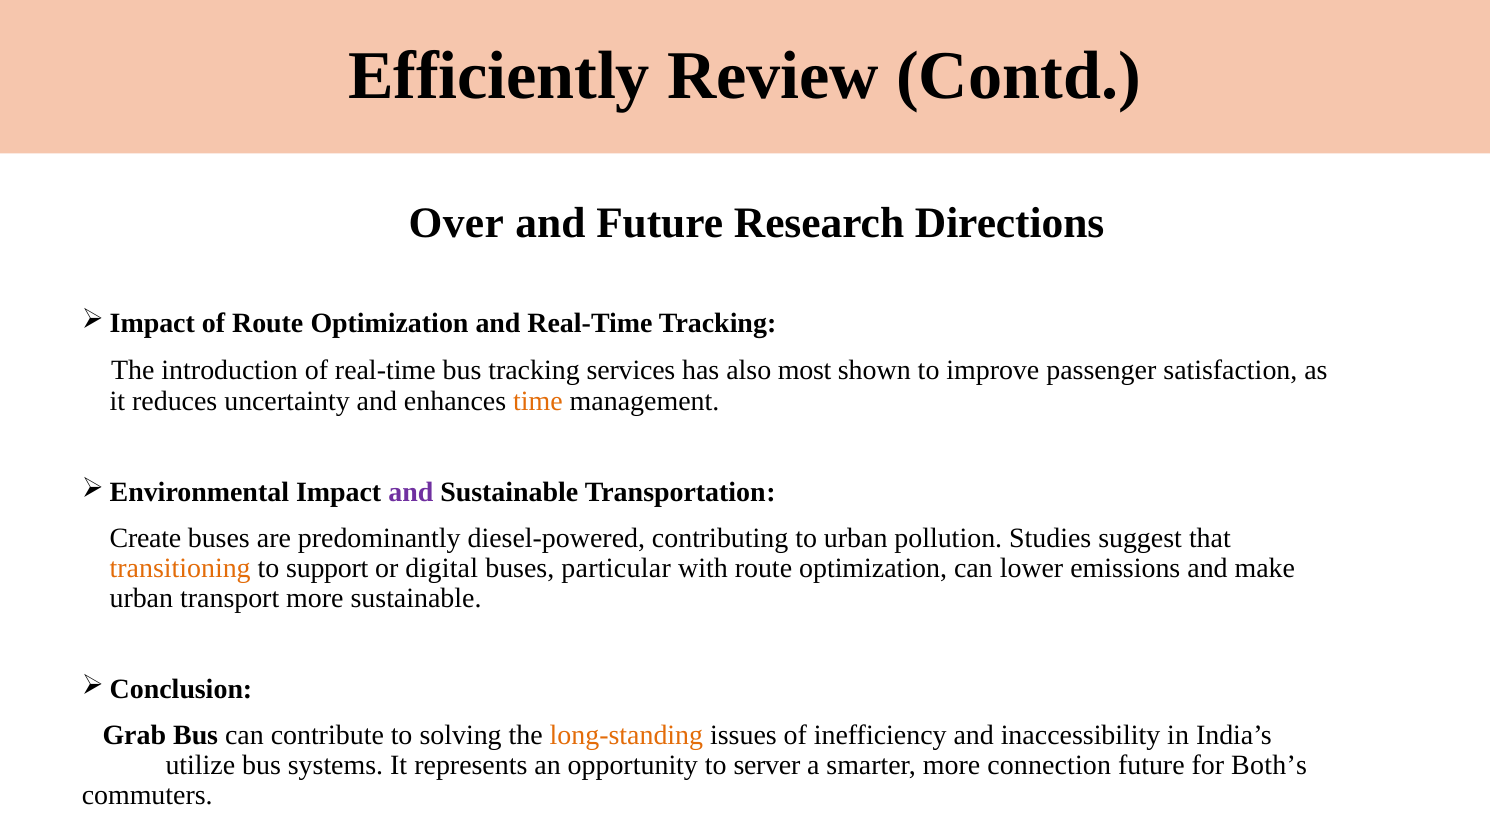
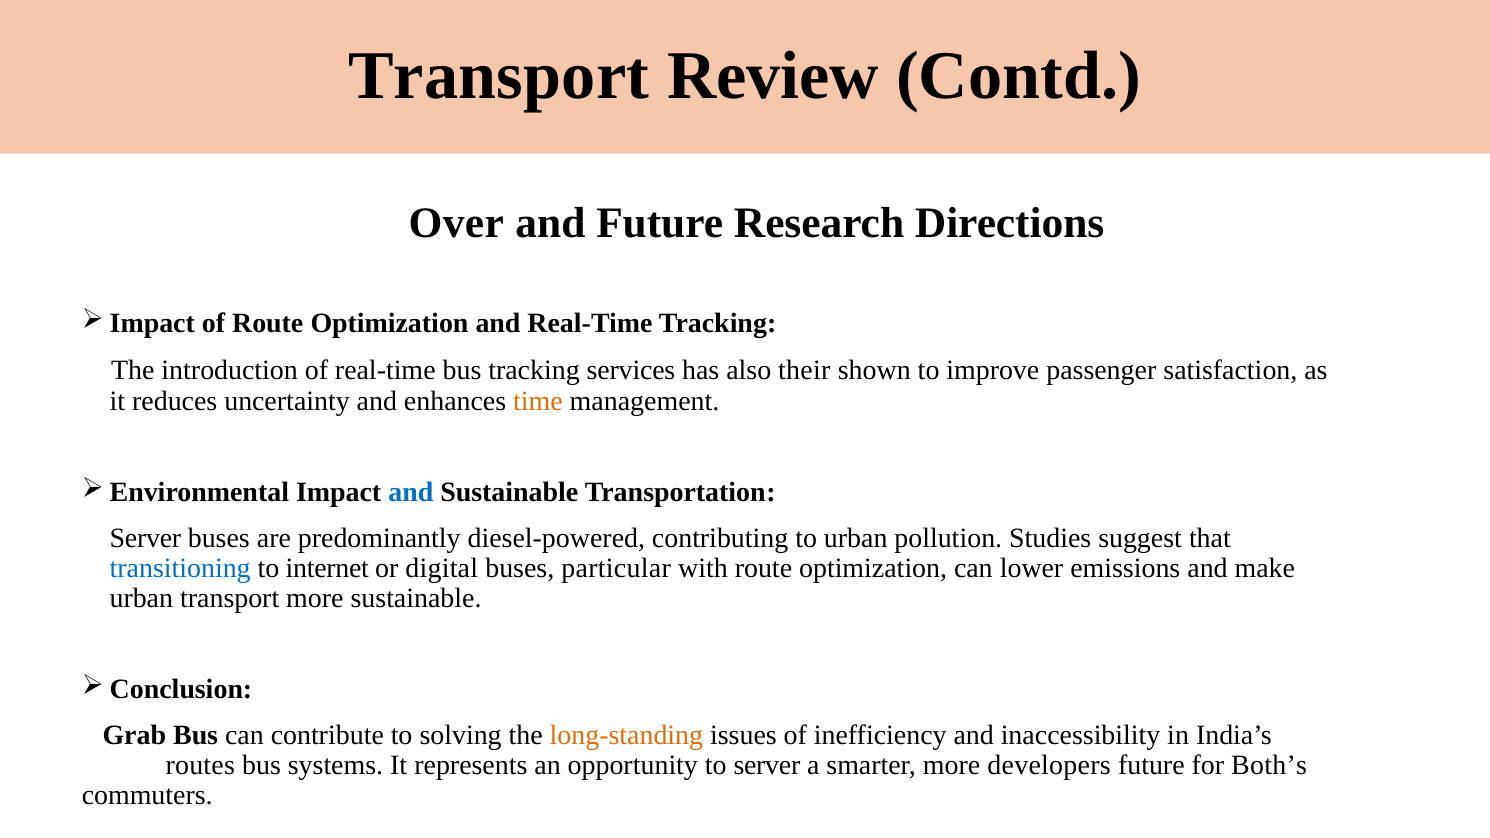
Efficiently: Efficiently -> Transport (499, 76)
most: most -> their (804, 370)
and colour: purple -> blue (411, 492)
Create: Create -> Server (145, 538)
transitioning colour: orange -> blue (180, 568)
support: support -> internet (327, 568)
utilize: utilize -> routes (200, 766)
connection: connection -> developers (1049, 766)
